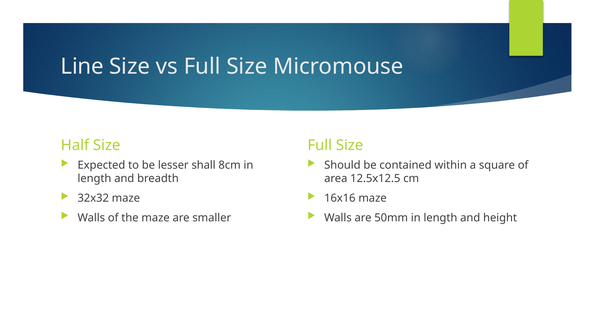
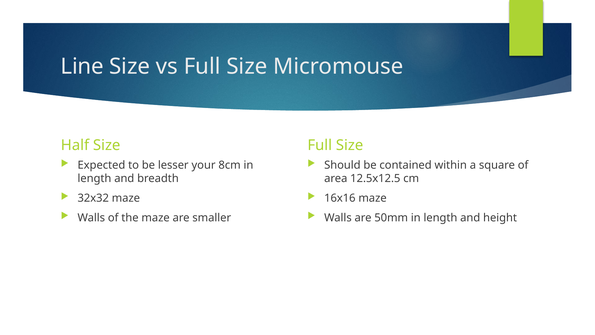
shall: shall -> your (204, 165)
